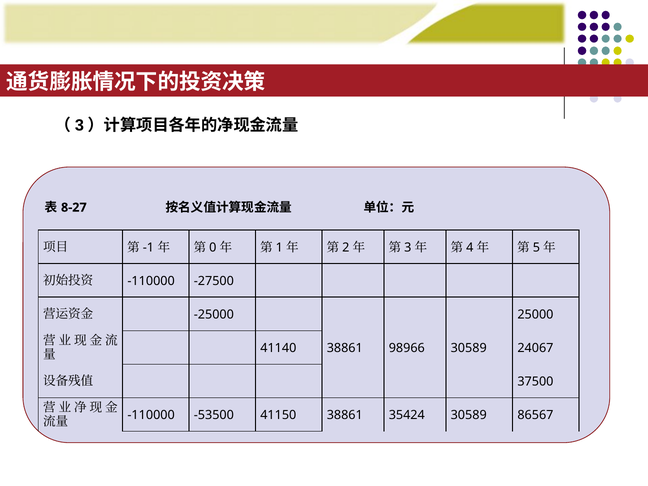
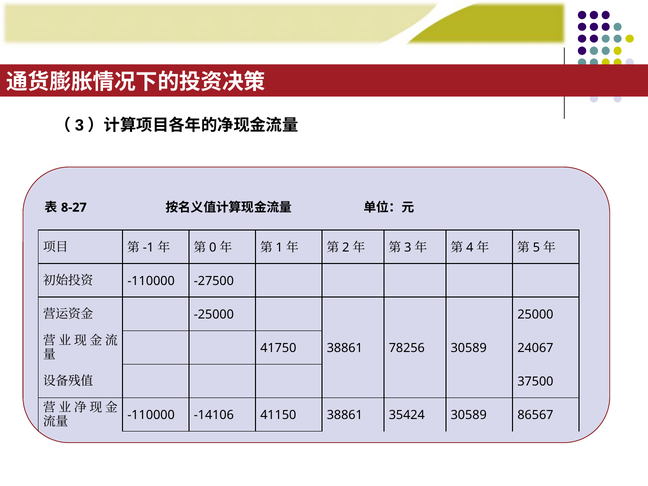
41140: 41140 -> 41750 (278, 348)
98966: 98966 -> 78256 (407, 348)
-53500: -53500 -> -14106 (214, 415)
